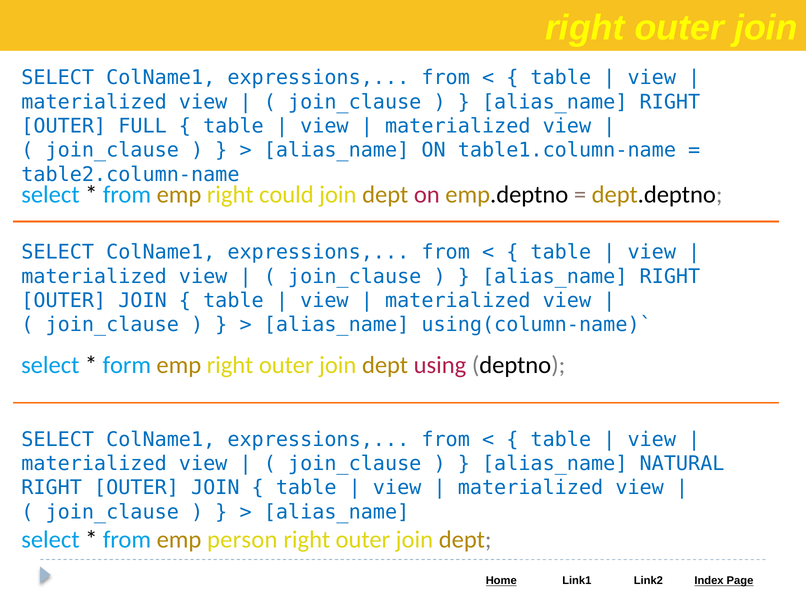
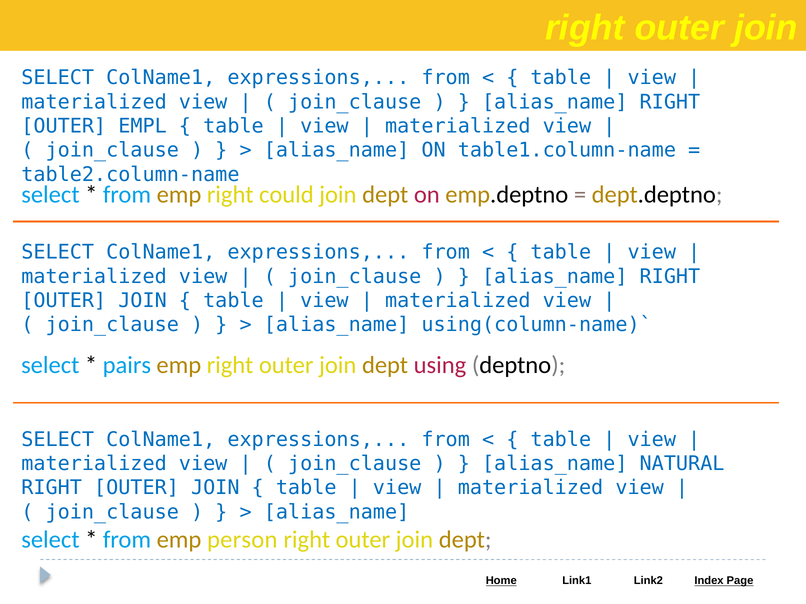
FULL: FULL -> EMPL (143, 126)
form: form -> pairs (127, 365)
